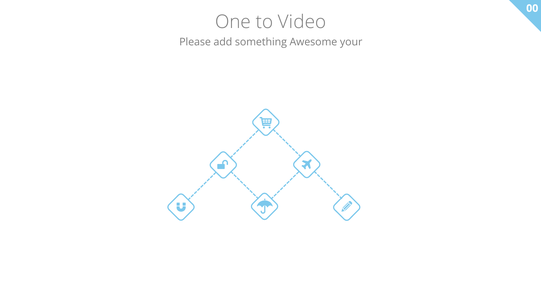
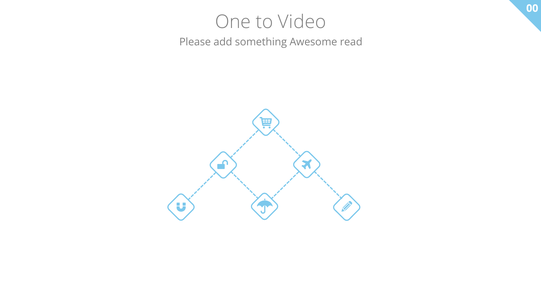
your: your -> read (351, 42)
